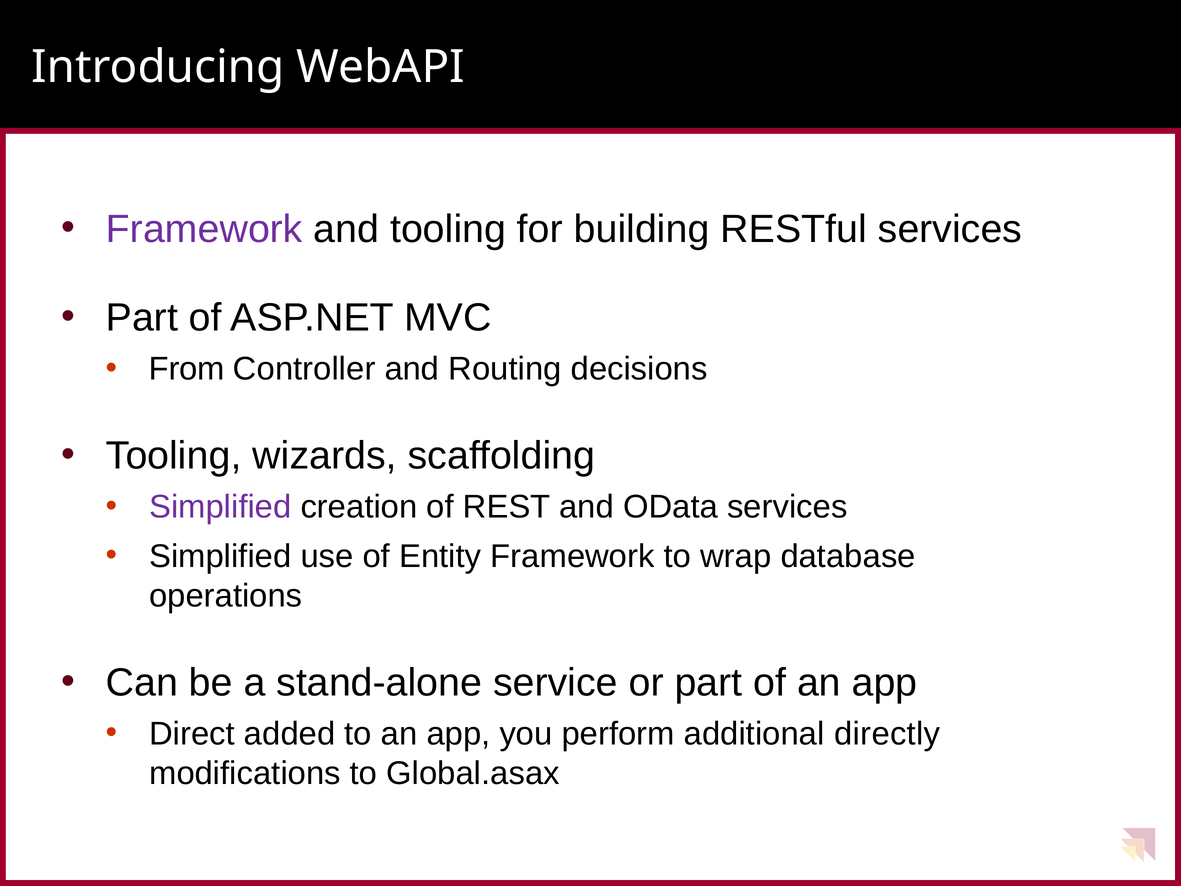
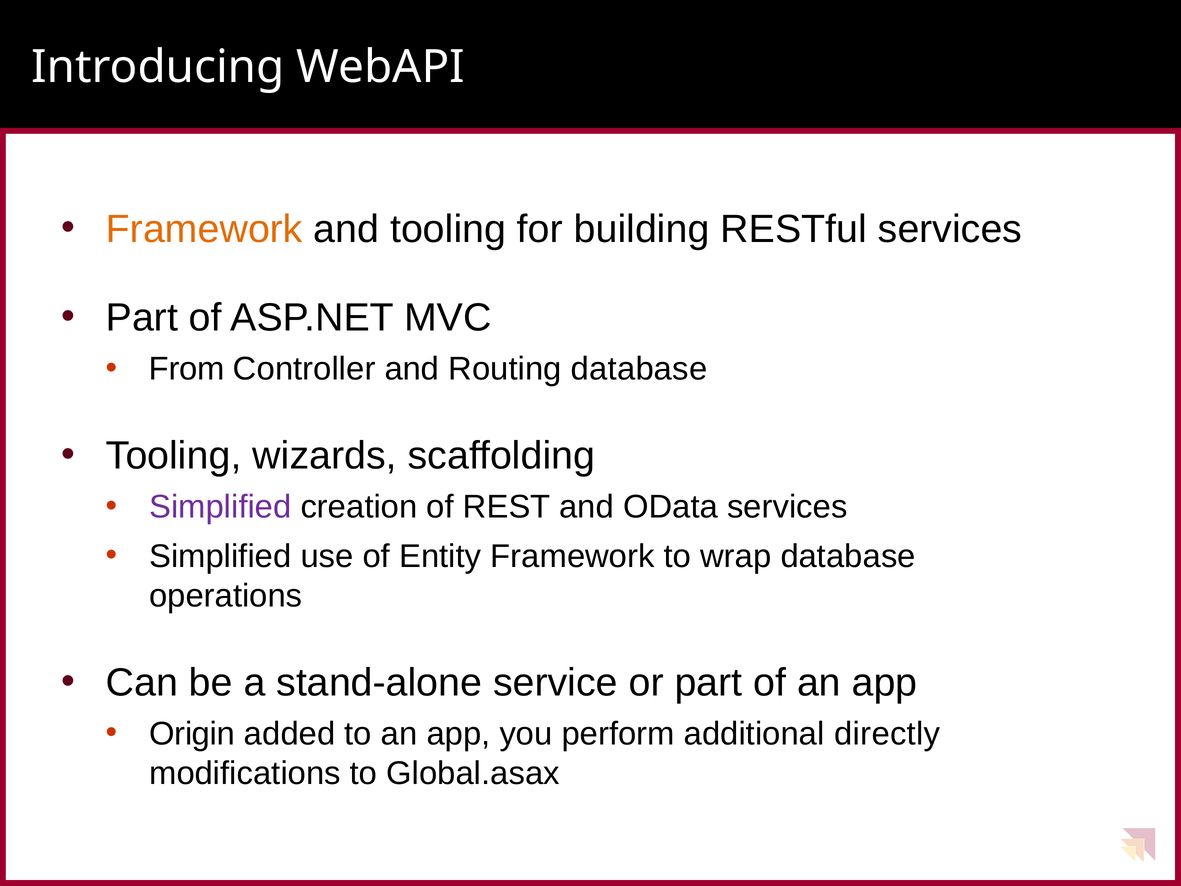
Framework colour: purple -> orange (204, 229)
Routing decisions: decisions -> database (639, 369)
Direct: Direct -> Origin (192, 734)
